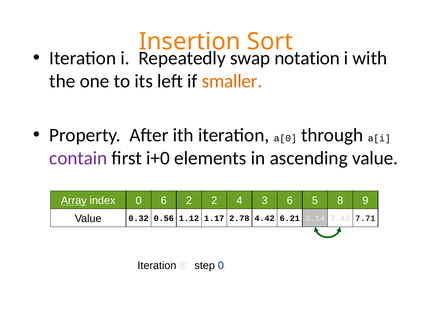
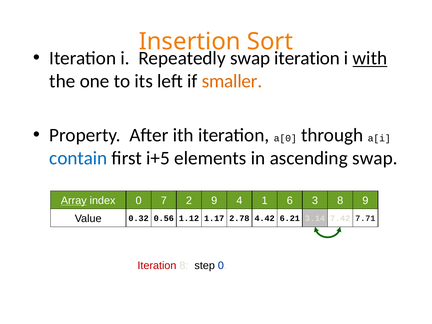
swap notation: notation -> iteration (307, 58)
with underline: none -> present (370, 58)
contain colour: purple -> blue (78, 158)
i+0: i+0 -> i+5 (158, 158)
ascending value: value -> swap (375, 158)
0 6: 6 -> 7 (164, 201)
2 2: 2 -> 9 (214, 201)
3: 3 -> 1 (265, 201)
5: 5 -> 3 (315, 201)
Iteration colour: black -> red (157, 266)
